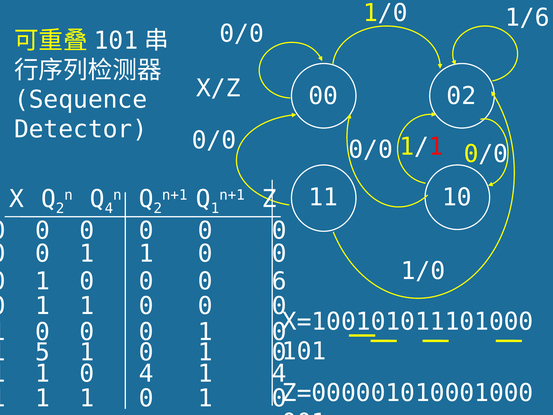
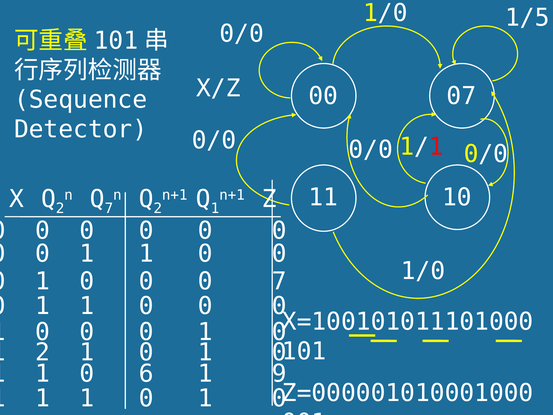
1/6: 1/6 -> 1/5 (527, 18)
02: 02 -> 07 (461, 96)
4: 4 -> 7 (109, 208)
0 6: 6 -> 7 (279, 281)
5: 5 -> 2 (43, 352)
0 4: 4 -> 6 (146, 373)
1 4: 4 -> 9 (279, 373)
